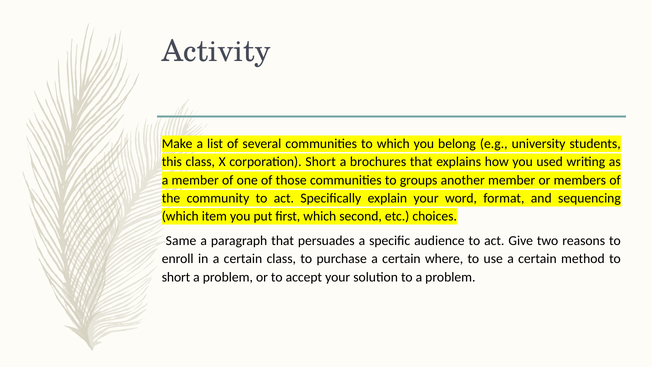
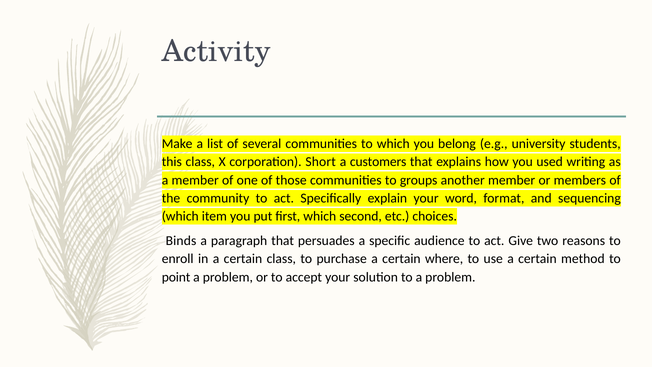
brochures: brochures -> customers (378, 162)
Same: Same -> Binds (181, 241)
short: short -> point (176, 277)
